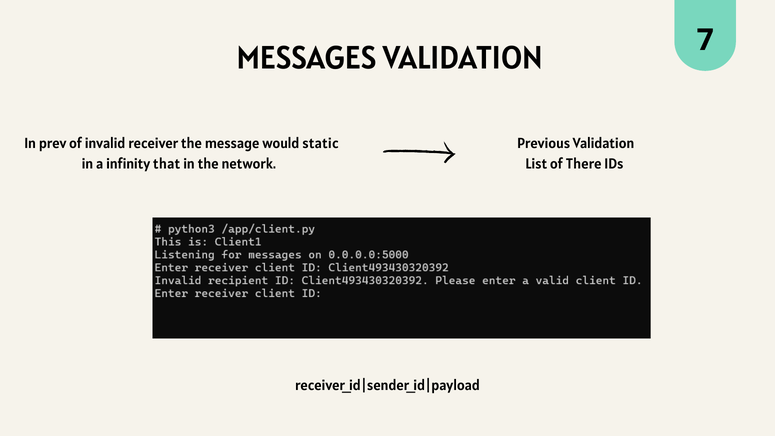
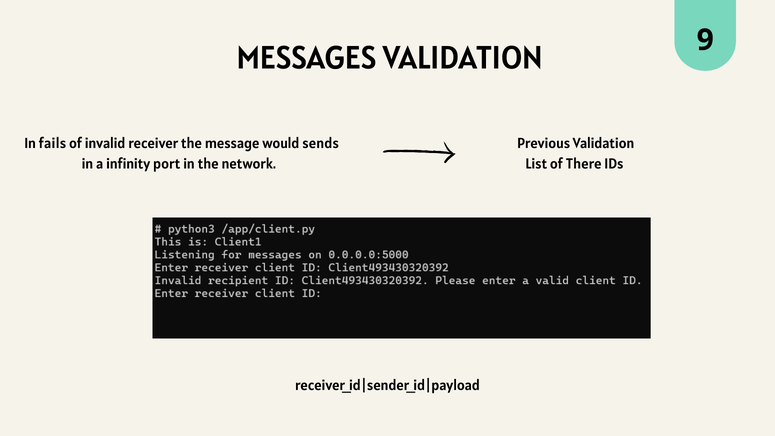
7: 7 -> 9 (705, 40)
prev: prev -> fails (52, 144)
static: static -> sends (321, 144)
that: that -> port (167, 164)
